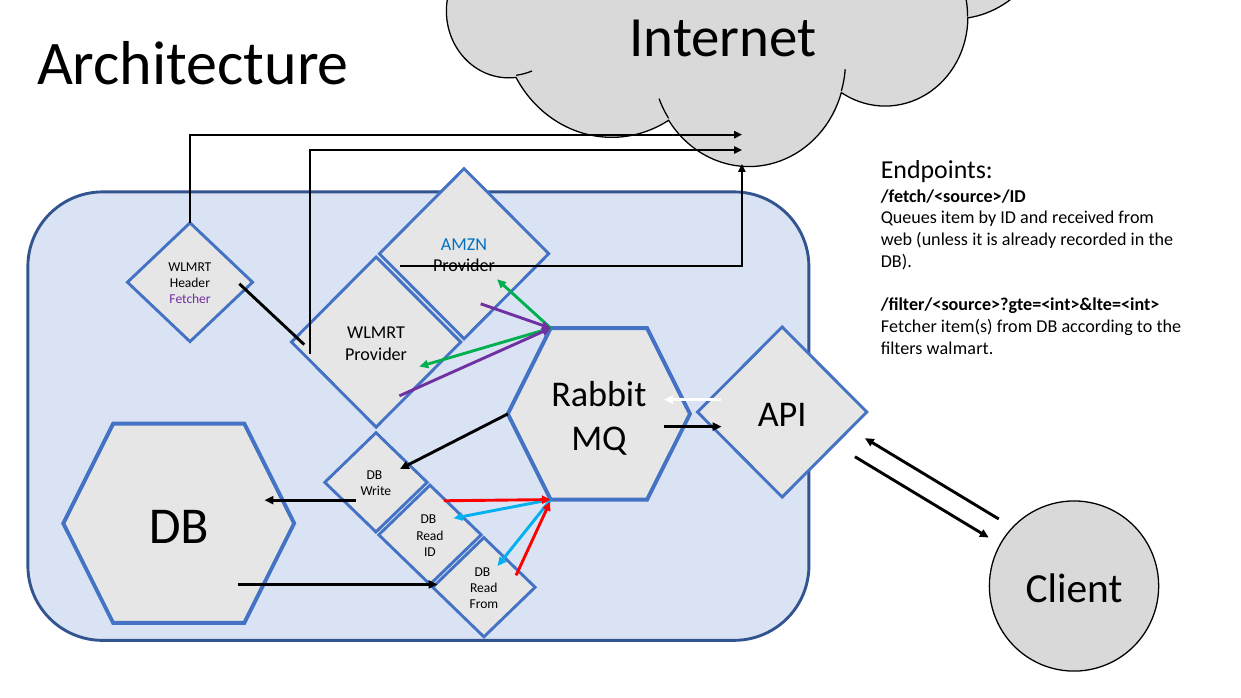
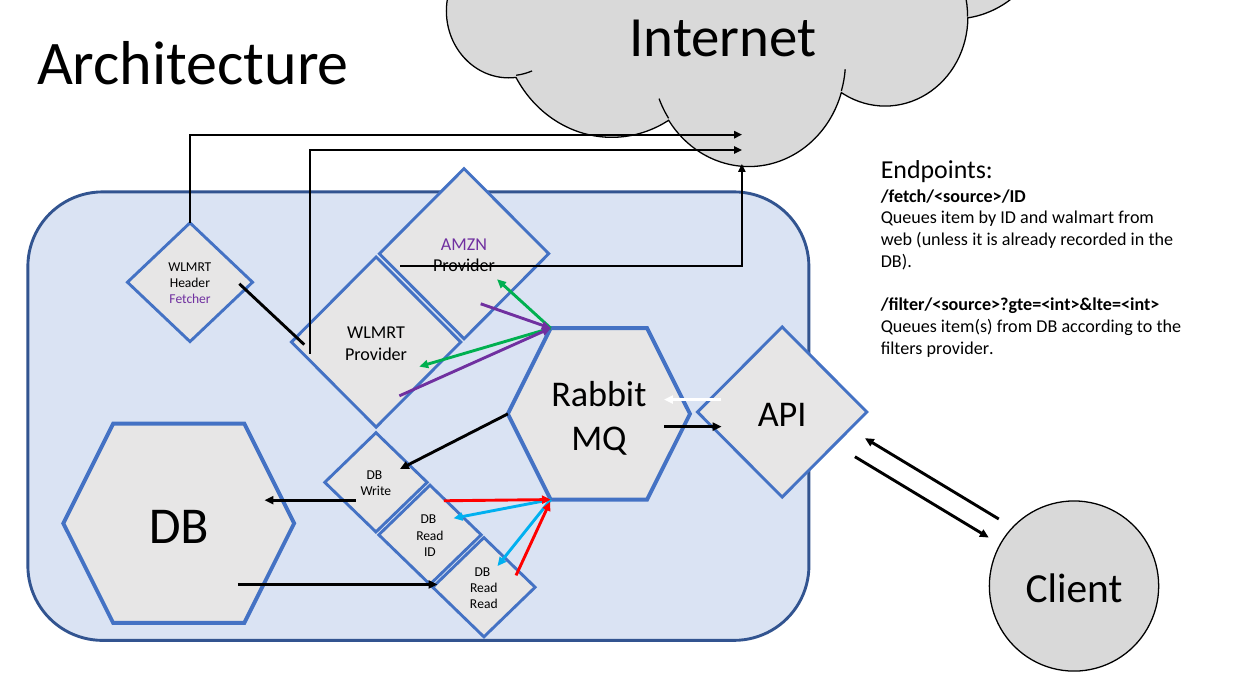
received: received -> walmart (1083, 218)
AMZN colour: blue -> purple (464, 244)
Fetcher: Fetcher -> Queues (909, 327)
filters walmart: walmart -> provider (960, 348)
From: From -> Read (484, 605)
